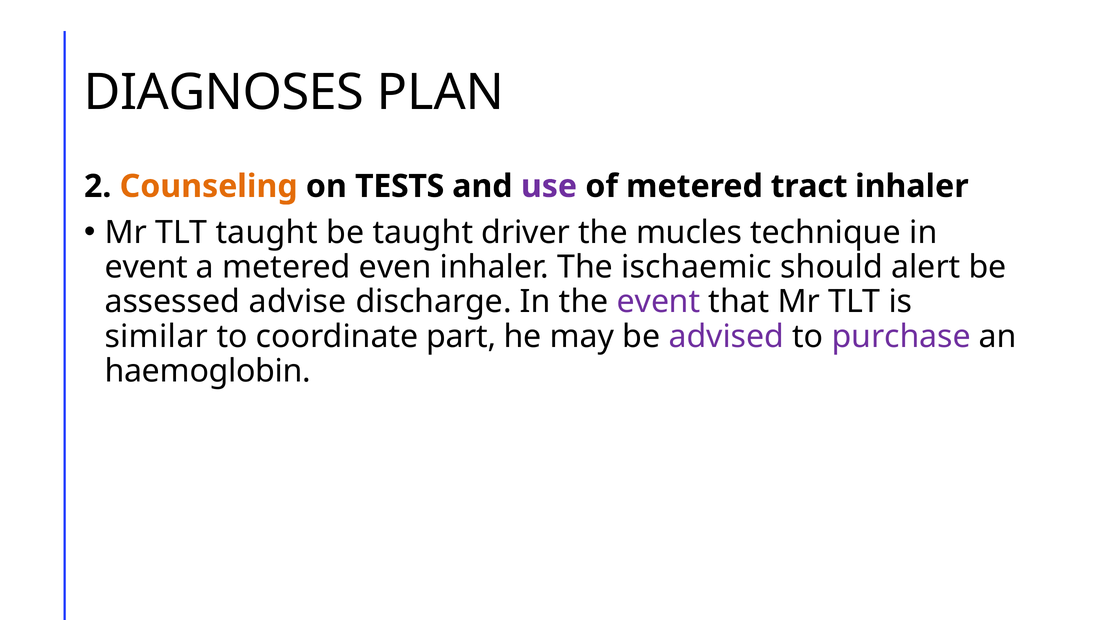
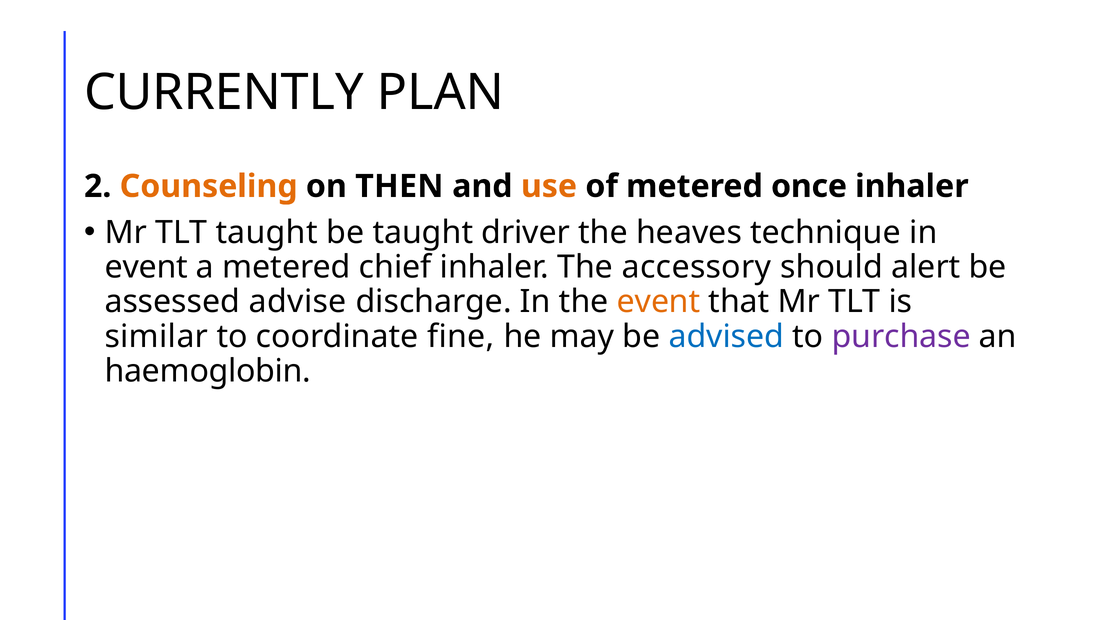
DIAGNOSES: DIAGNOSES -> CURRENTLY (224, 93)
TESTS: TESTS -> THEN (399, 186)
use colour: purple -> orange (549, 186)
tract: tract -> once (809, 186)
mucles: mucles -> heaves (689, 232)
even: even -> chief (395, 267)
ischaemic: ischaemic -> accessory (696, 267)
event colour: purple -> orange (659, 302)
part: part -> fine (461, 336)
advised colour: purple -> blue (726, 336)
